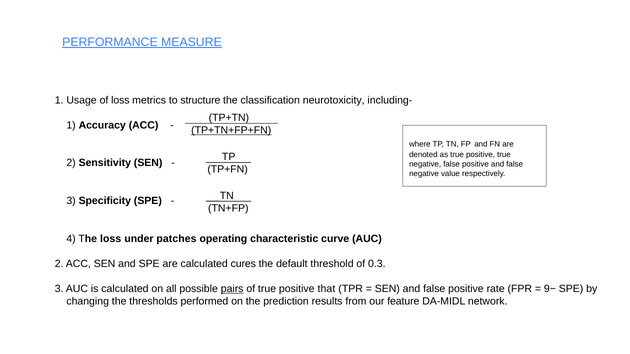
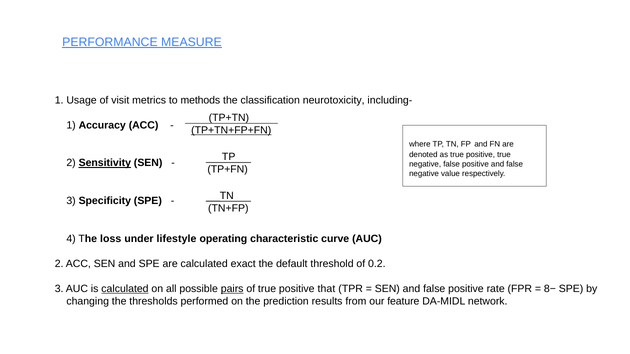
of loss: loss -> visit (120, 100)
structure: structure -> methods (200, 100)
Sensitivity underline: none -> present (105, 163)
patches: patches -> lifestyle (176, 239)
cures: cures -> exact (243, 264)
0.3: 0.3 -> 0.2 (377, 264)
calculated underline: none -> present (125, 289)
9−: 9− -> 8− (550, 289)
